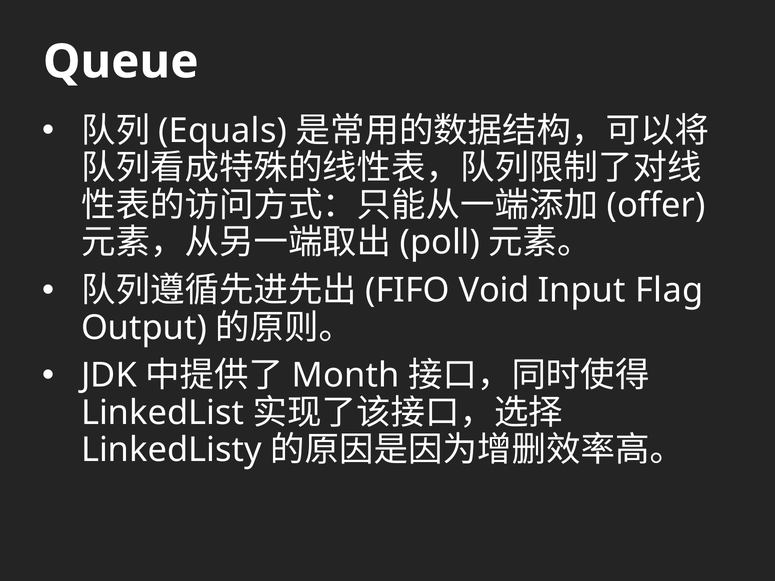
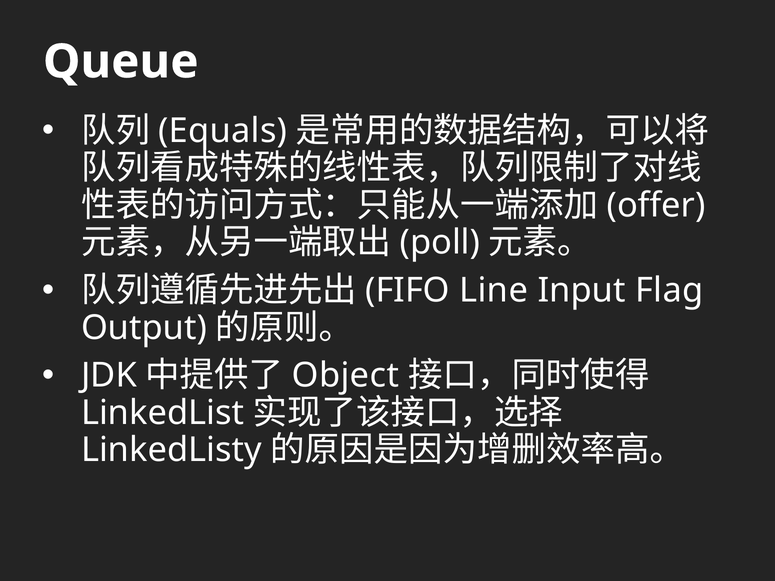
Void: Void -> Line (494, 291)
Month: Month -> Object (346, 376)
